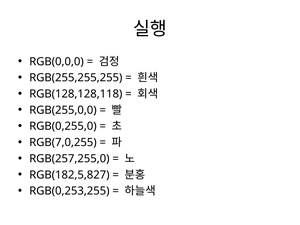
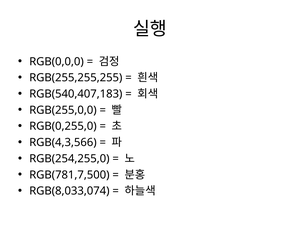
RGB(128,128,118: RGB(128,128,118 -> RGB(540,407,183 (76, 94)
RGB(7,0,255: RGB(7,0,255 -> RGB(4,3,566 (63, 142)
RGB(257,255,0: RGB(257,255,0 -> RGB(254,255,0 (69, 159)
RGB(182,5,827: RGB(182,5,827 -> RGB(781,7,500 (69, 175)
RGB(0,253,255: RGB(0,253,255 -> RGB(8,033,074 (69, 191)
